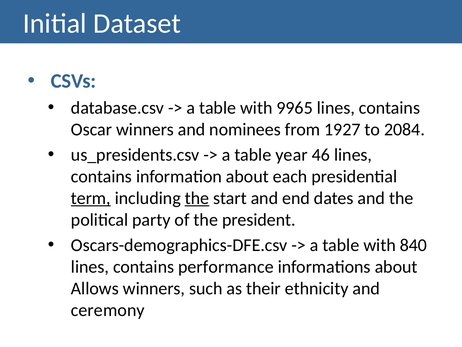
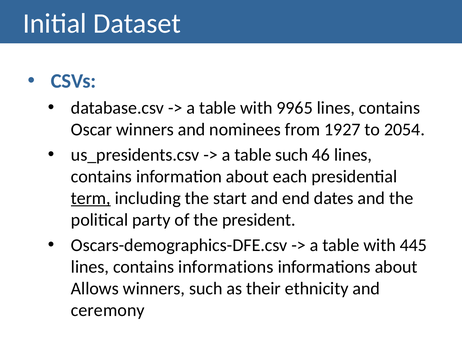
2084: 2084 -> 2054 (404, 129)
table year: year -> such (292, 155)
the underline: present -> none (197, 198)
840: 840 -> 445 (413, 245)
contains performance: performance -> informations (226, 267)
